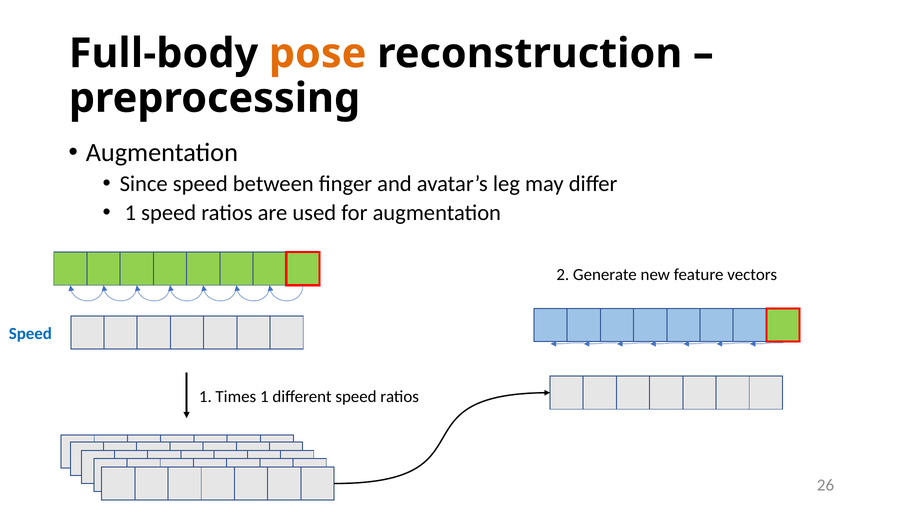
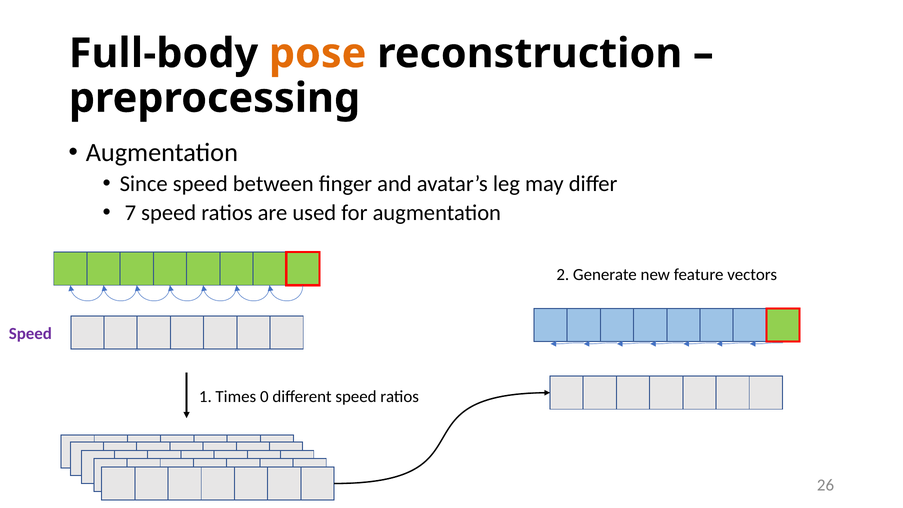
1: 1 -> 7 (130, 213)
Speed colour: blue -> purple (30, 334)
Times 1: 1 -> 0 (264, 396)
